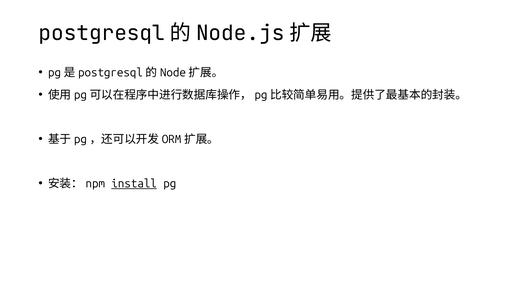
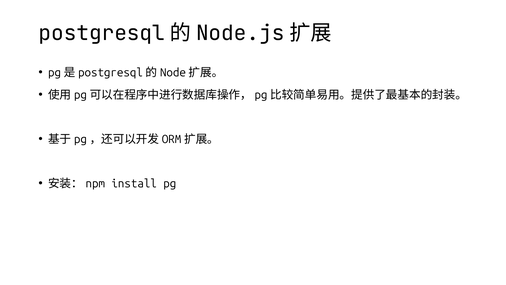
install underline: present -> none (134, 183)
